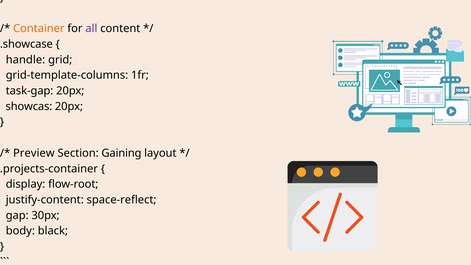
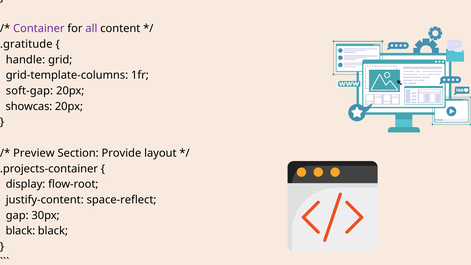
Container colour: orange -> purple (39, 29)
.showcase: .showcase -> .gratitude (26, 44)
task-gap: task-gap -> soft-gap (29, 91)
Gaining: Gaining -> Provide (121, 153)
body: body -> black (20, 231)
